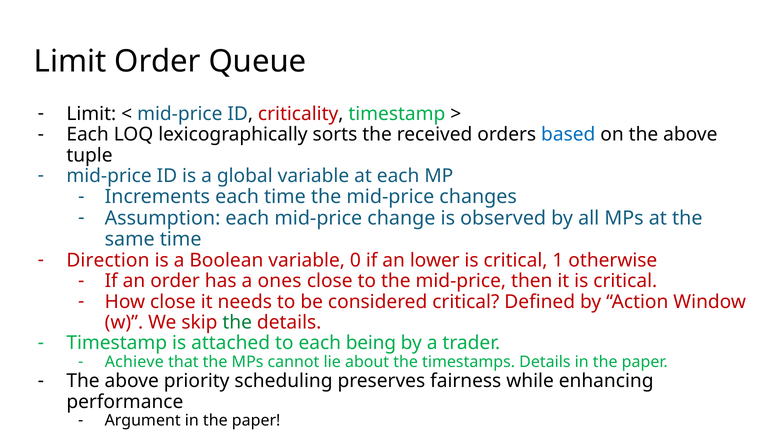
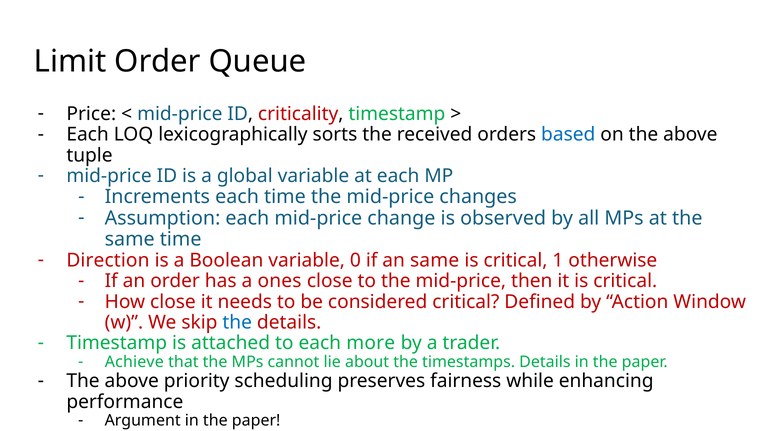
Limit: Limit -> Price (91, 114)
an lower: lower -> same (435, 260)
the colour: green -> blue (237, 322)
being: being -> more (371, 343)
